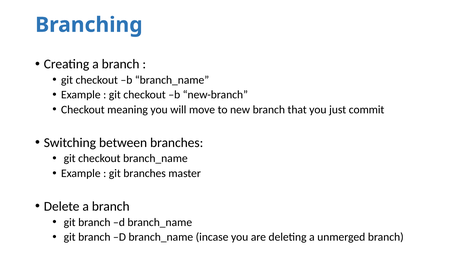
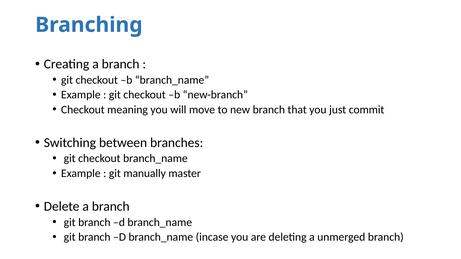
git branches: branches -> manually (145, 174)
